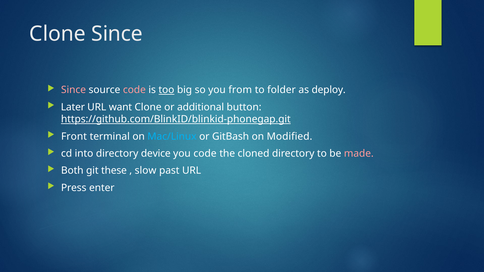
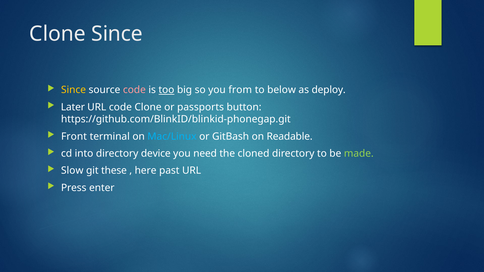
Since colour: pink -> yellow (74, 90)
folder: folder -> below (282, 90)
URL want: want -> code (120, 107)
additional: additional -> passports (201, 107)
https://github.com/BlinkID/blinkid-phonegap.git underline: present -> none (176, 119)
Modified: Modified -> Readable (290, 136)
you code: code -> need (205, 154)
made colour: pink -> light green (359, 154)
Both: Both -> Slow (72, 171)
slow: slow -> here (146, 171)
